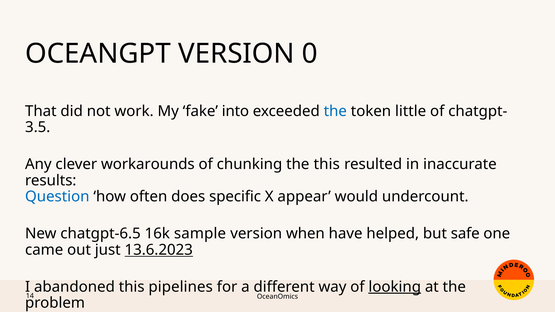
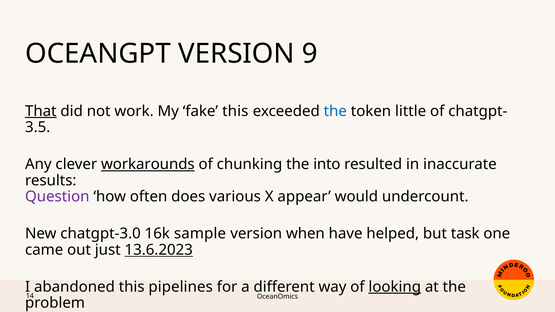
0: 0 -> 9 (310, 54)
That underline: none -> present (41, 111)
fake into: into -> this (235, 111)
workarounds underline: none -> present (148, 164)
the this: this -> into (327, 164)
Question colour: blue -> purple (57, 197)
specific: specific -> various (235, 197)
chatgpt-6.5: chatgpt-6.5 -> chatgpt-3.0 (101, 234)
safe: safe -> task (465, 234)
